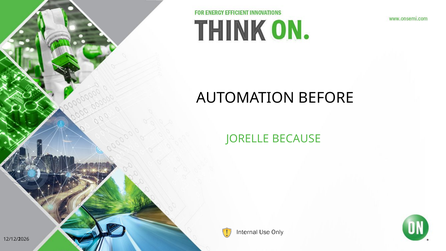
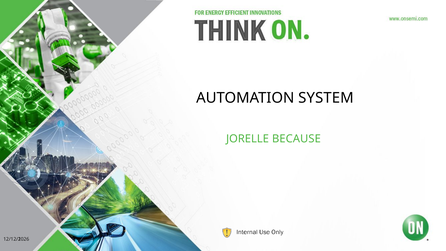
BEFORE: BEFORE -> SYSTEM (326, 98)
